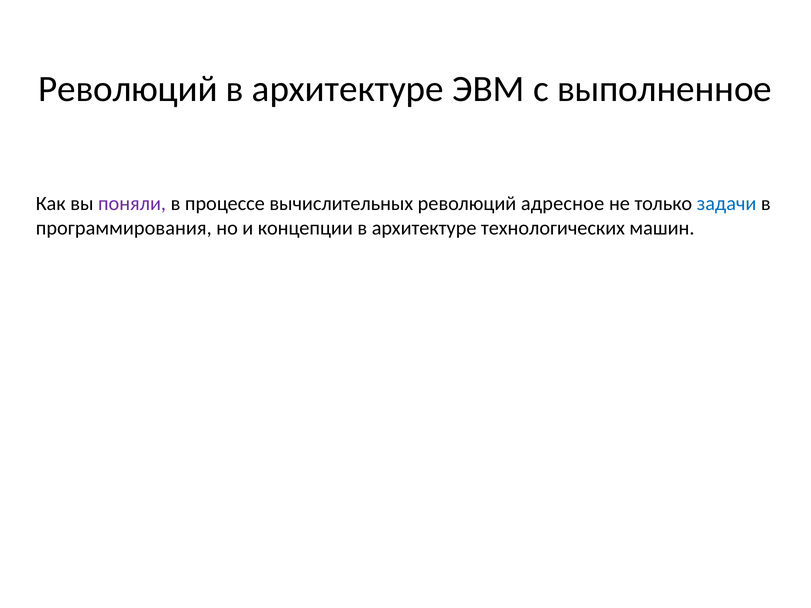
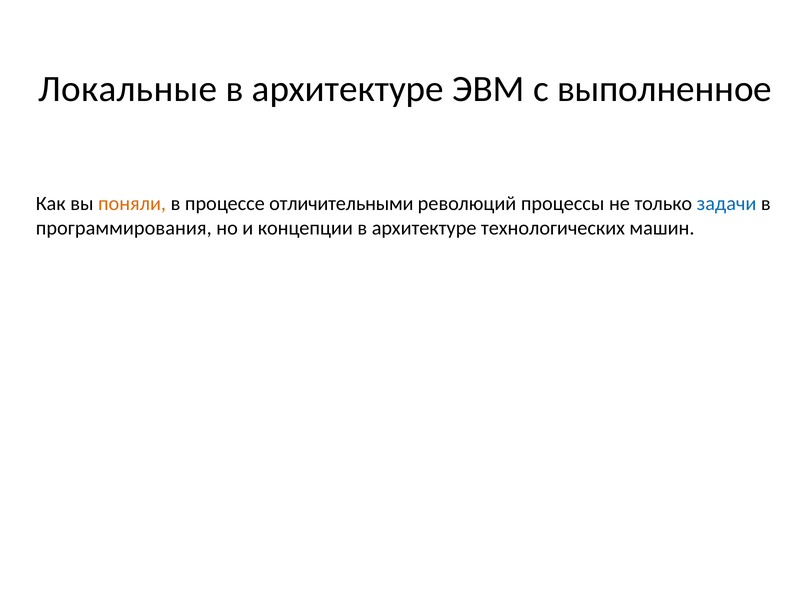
Революций: Революций -> Локальные (128, 89)
поняли colour: purple -> orange (132, 204)
вычислительных: вычислительных -> отличительными (341, 204)
адресное: адресное -> процессы (563, 204)
